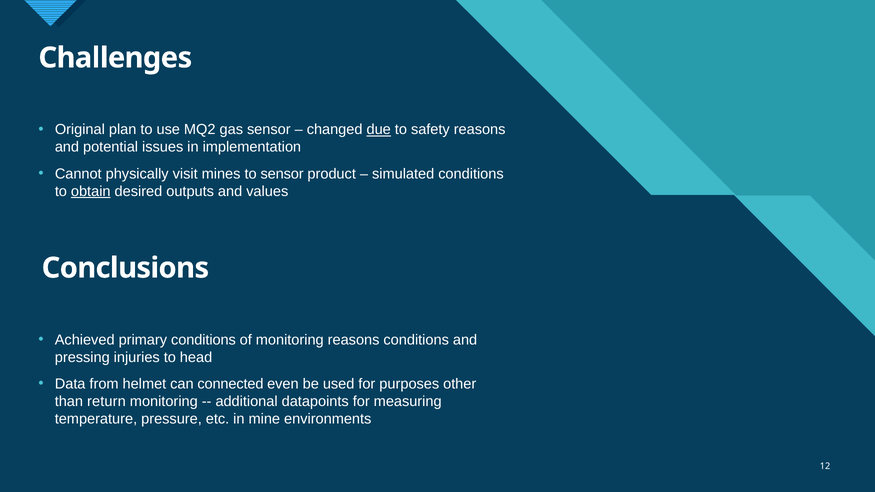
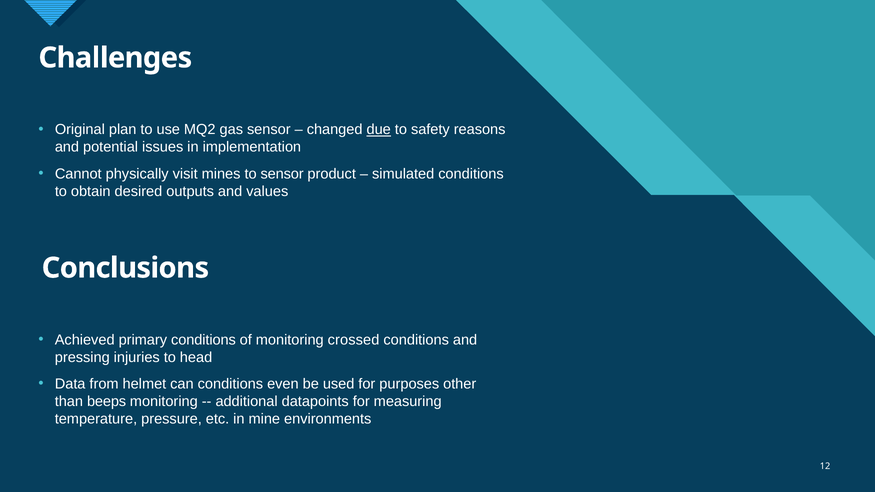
obtain underline: present -> none (91, 191)
monitoring reasons: reasons -> crossed (354, 340)
can connected: connected -> conditions (230, 384)
return: return -> beeps (107, 402)
